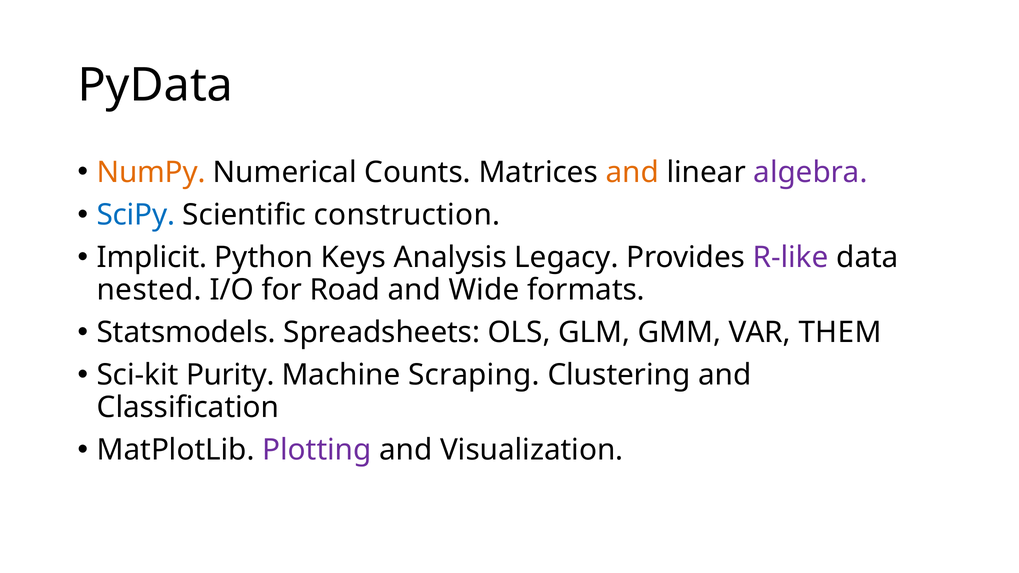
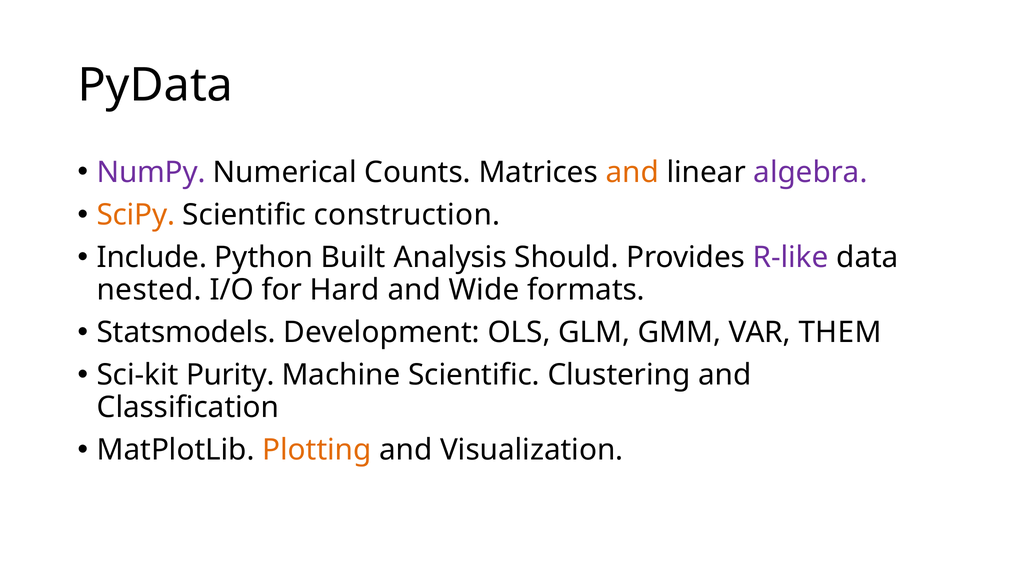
NumPy colour: orange -> purple (151, 172)
SciPy colour: blue -> orange (136, 215)
Implicit: Implicit -> Include (152, 258)
Keys: Keys -> Built (353, 258)
Legacy: Legacy -> Should (567, 258)
Road: Road -> Hard (345, 290)
Spreadsheets: Spreadsheets -> Development (382, 333)
Machine Scraping: Scraping -> Scientific (474, 375)
Plotting colour: purple -> orange (317, 450)
